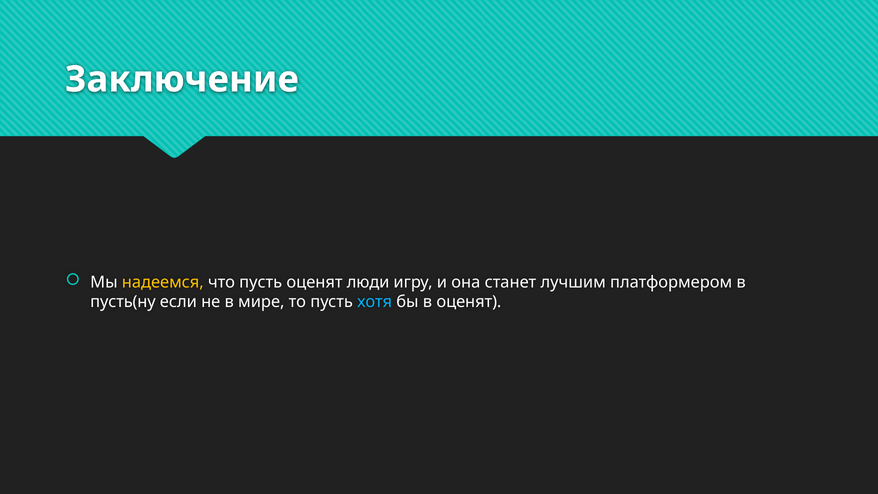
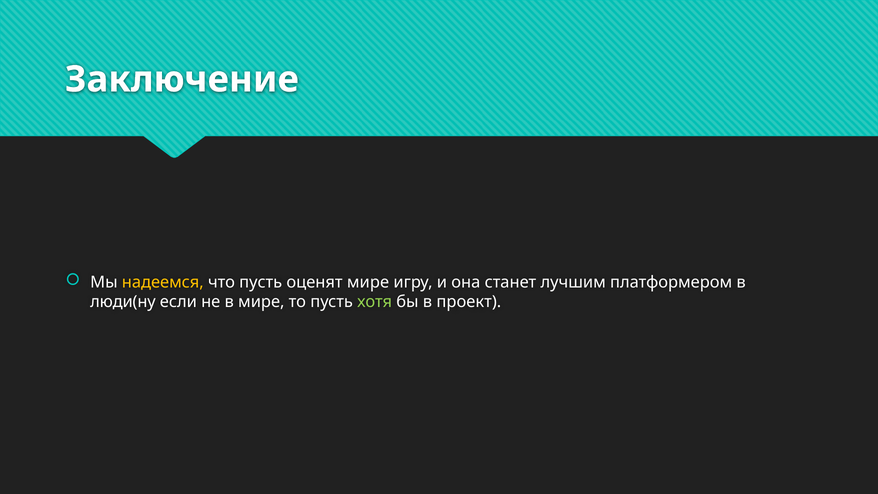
оценят люди: люди -> мире (368, 282)
пусть(ну: пусть(ну -> люди(ну (123, 302)
хотя colour: light blue -> light green (375, 302)
в оценят: оценят -> проект (469, 302)
